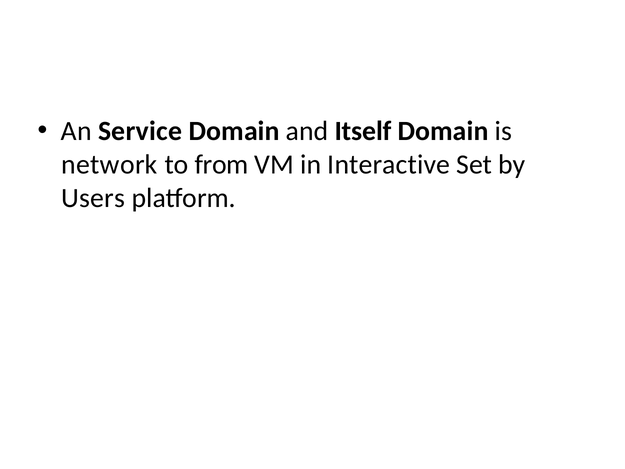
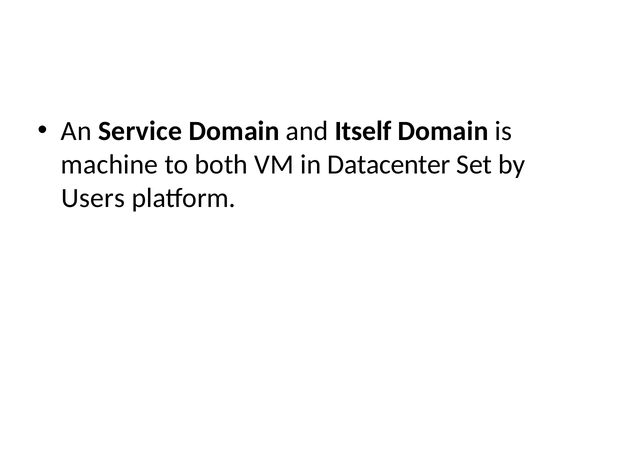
network: network -> machine (110, 164)
from: from -> both (221, 164)
Interactive: Interactive -> Datacenter (389, 164)
